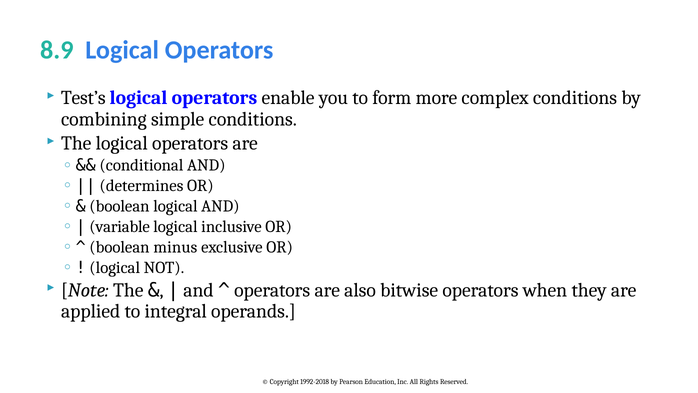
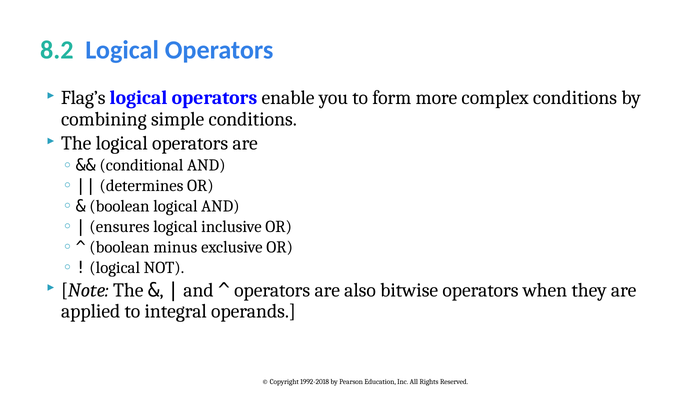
8.9: 8.9 -> 8.2 (57, 50)
Test’s: Test’s -> Flag’s (83, 98)
variable: variable -> ensures (119, 227)
